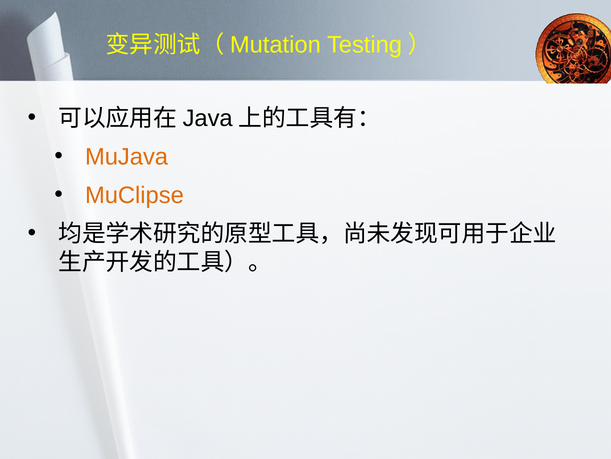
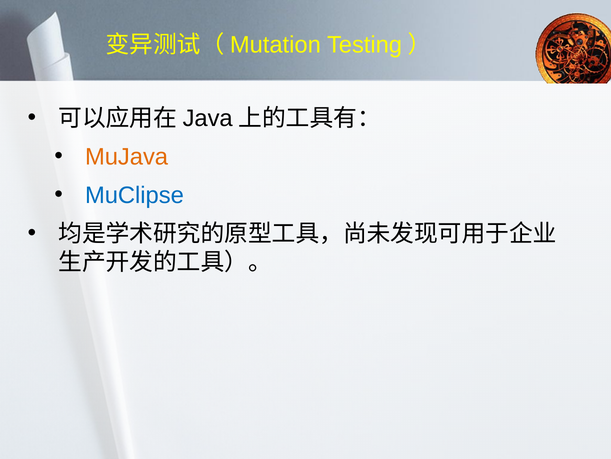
MuClipse colour: orange -> blue (134, 195)
